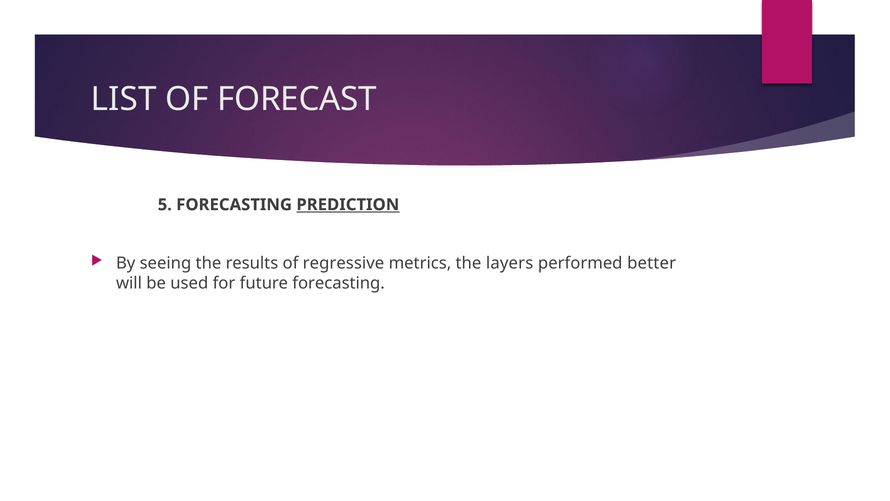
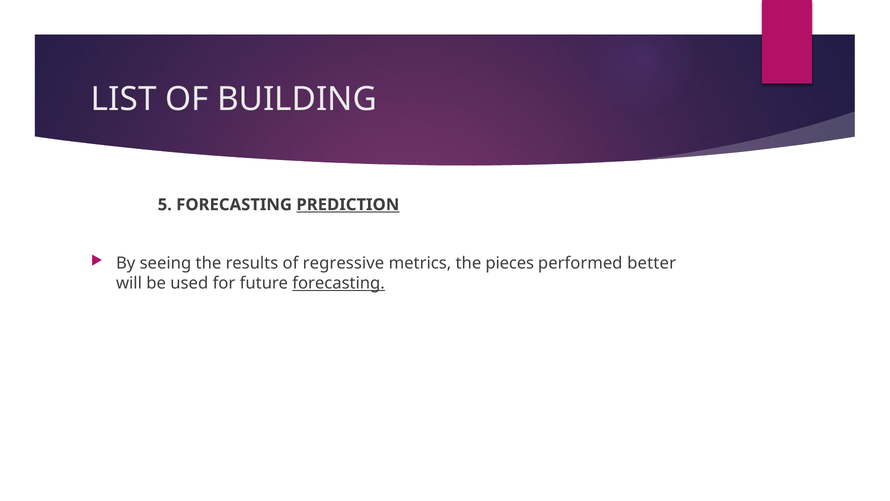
FORECAST: FORECAST -> BUILDING (297, 99)
layers: layers -> pieces (510, 263)
forecasting underline: none -> present (339, 283)
